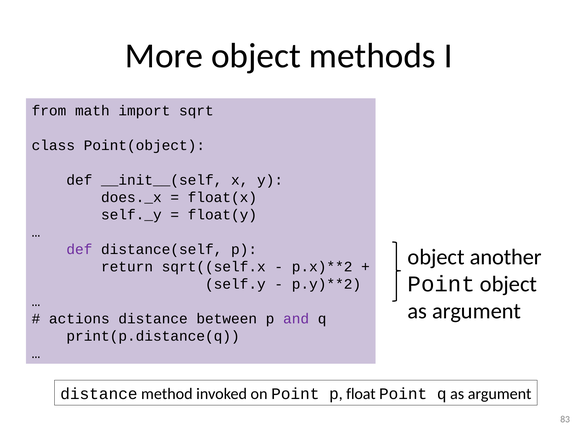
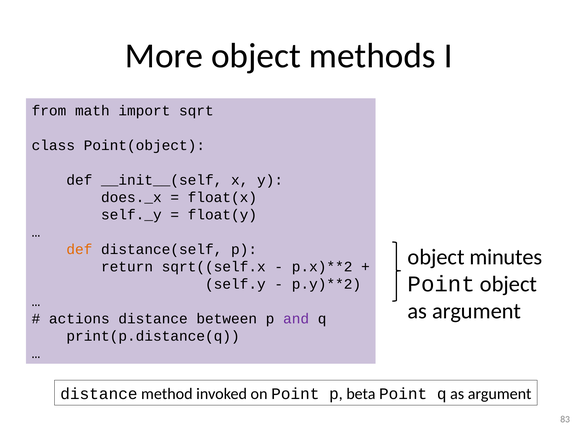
def colour: purple -> orange (79, 250)
another: another -> minutes (506, 257)
float: float -> beta (361, 394)
